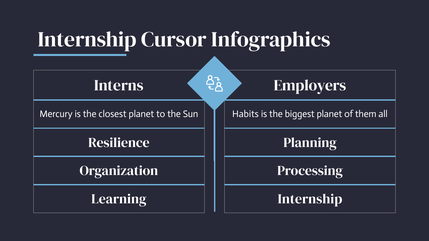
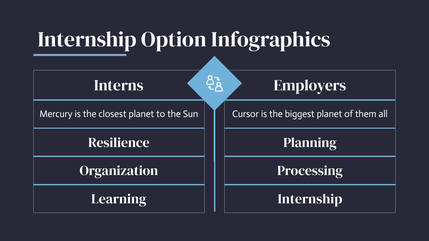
Cursor: Cursor -> Option (174, 39)
Habits: Habits -> Cursor (246, 114)
